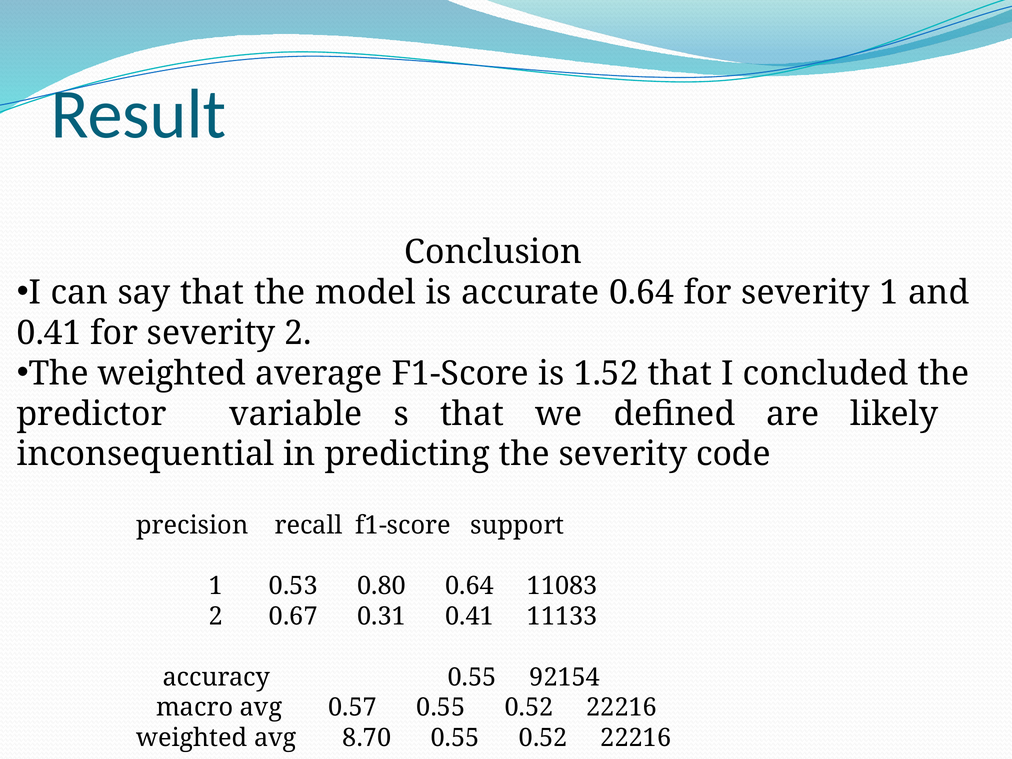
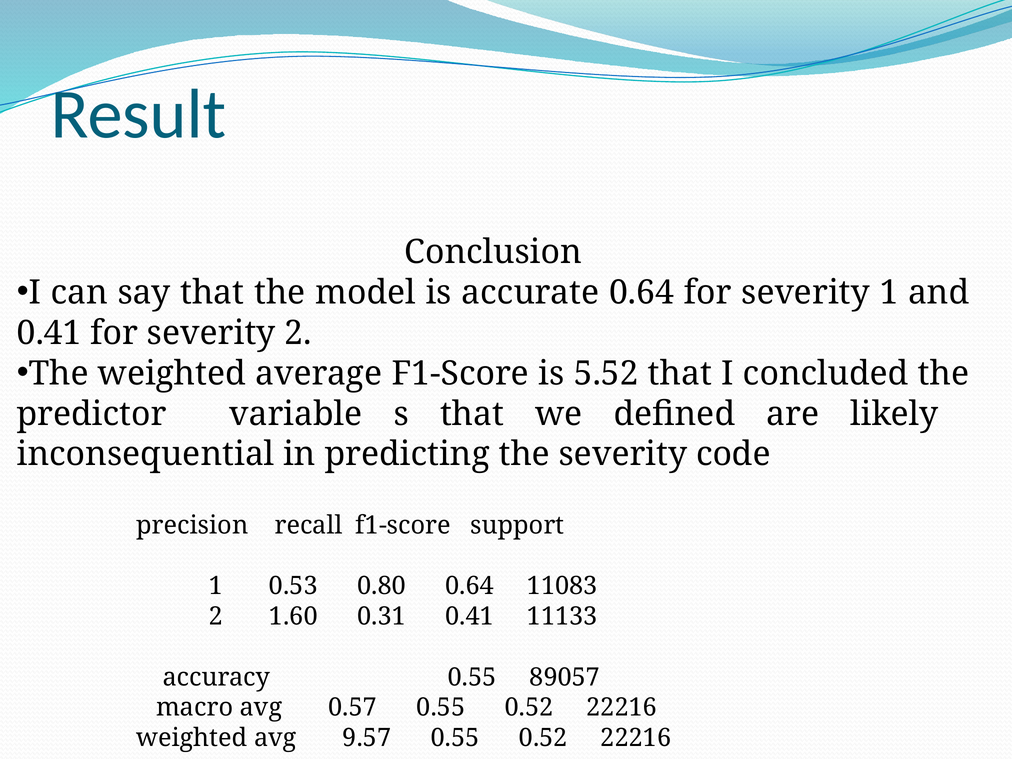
1.52: 1.52 -> 5.52 (606, 373)
0.67: 0.67 -> 1.60 (293, 617)
92154: 92154 -> 89057 (565, 677)
8.70: 8.70 -> 9.57 (367, 738)
